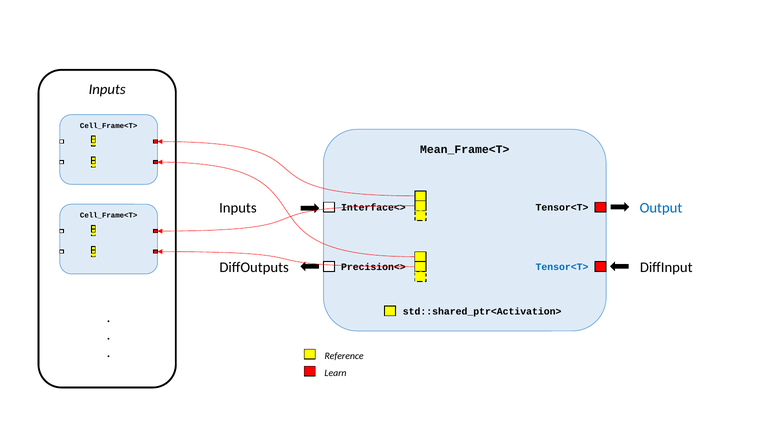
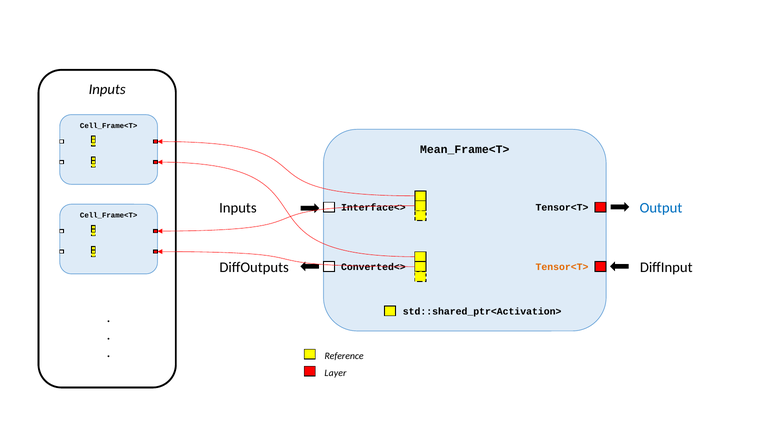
Tensor<T> colour: blue -> orange (562, 267)
Precision<>: Precision<> -> Converted<> (373, 267)
Learn: Learn -> Layer (335, 373)
